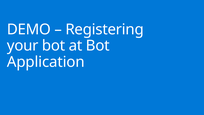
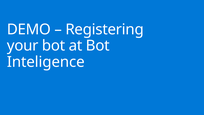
Application: Application -> Inteligence (46, 62)
